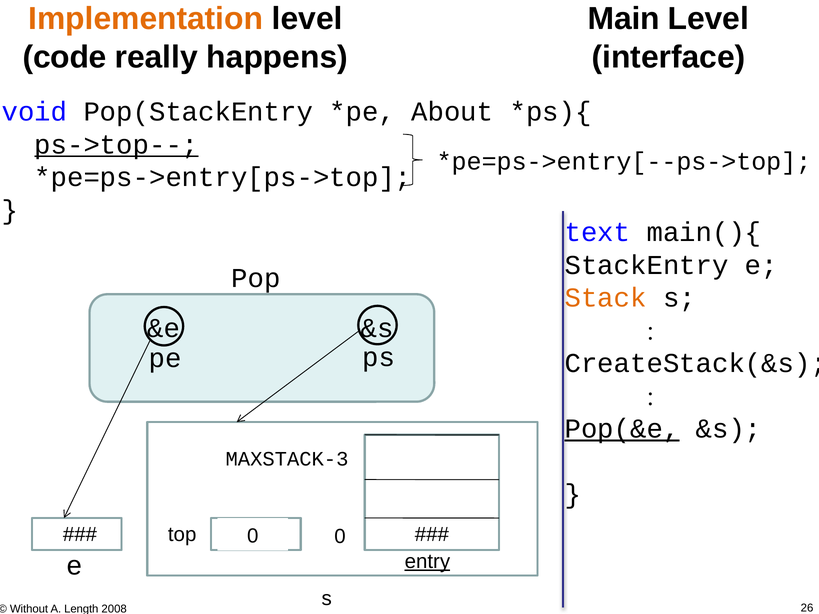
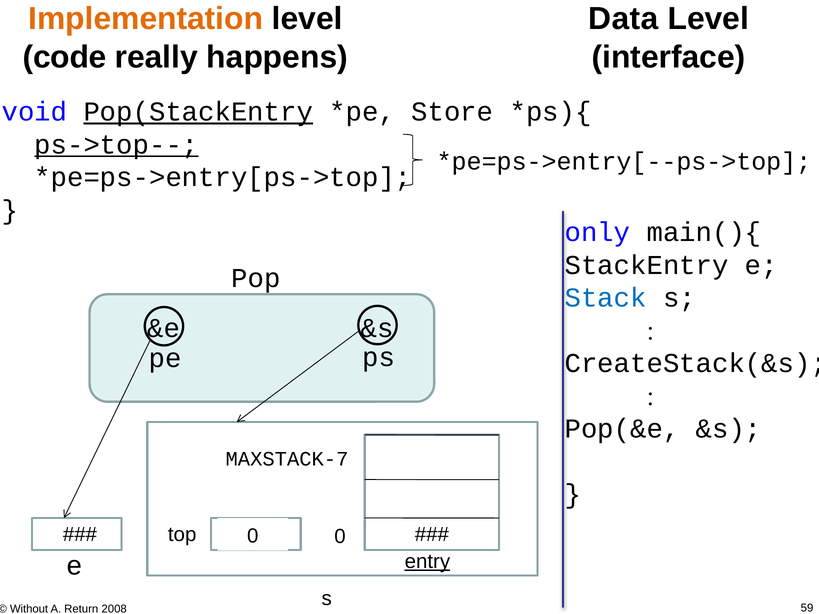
Main: Main -> Data (623, 19)
Pop(StackEntry underline: none -> present (198, 112)
About: About -> Store (452, 112)
text: text -> only (597, 232)
Stack colour: orange -> blue (606, 298)
Pop(&e underline: present -> none (622, 429)
MAXSTACK-3: MAXSTACK-3 -> MAXSTACK-7 (287, 459)
Length: Length -> Return (81, 609)
26: 26 -> 59 (807, 608)
